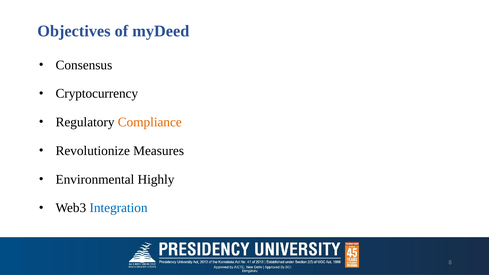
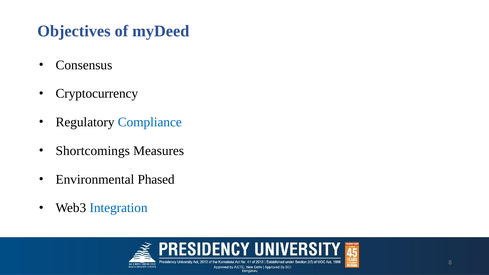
Compliance colour: orange -> blue (150, 122)
Revolutionize: Revolutionize -> Shortcomings (93, 151)
Highly: Highly -> Phased (156, 179)
